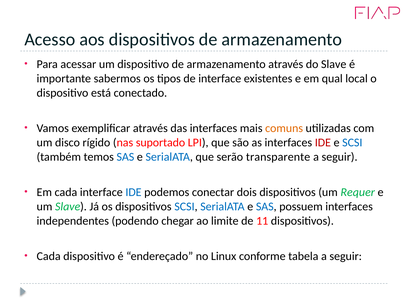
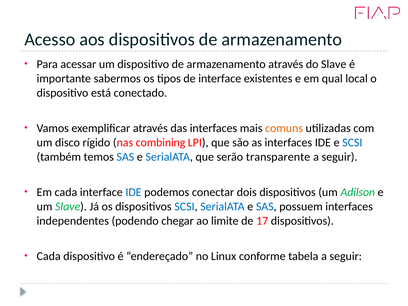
suportado: suportado -> combining (161, 143)
IDE colour: red -> black (323, 143)
Requer: Requer -> Adilson (358, 192)
11: 11 -> 17 (262, 221)
